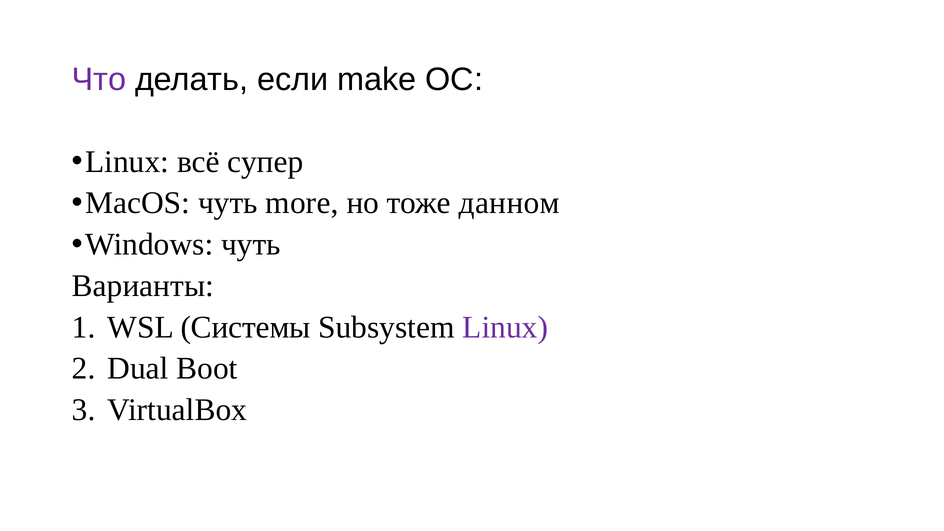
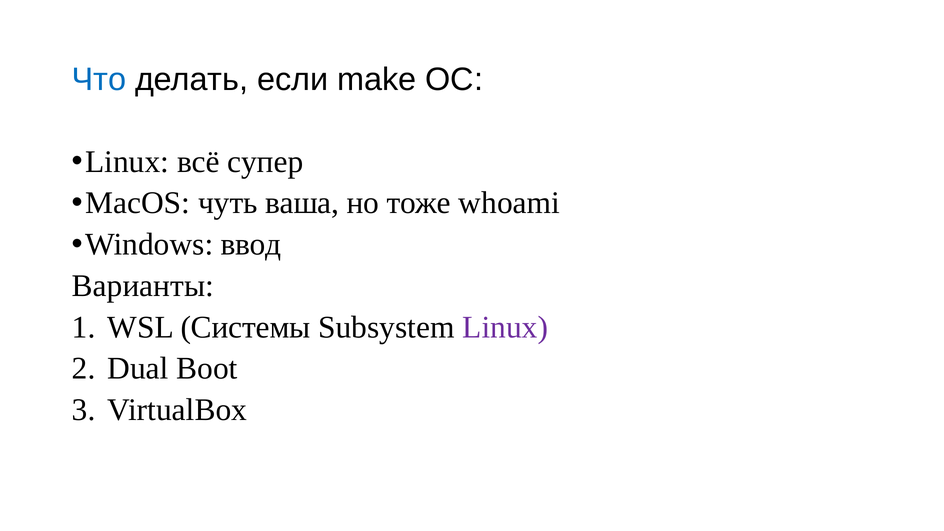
Что colour: purple -> blue (99, 79)
more: more -> ваша (302, 203)
данном: данном -> whoami (509, 203)
Windows чуть: чуть -> ввод (251, 244)
